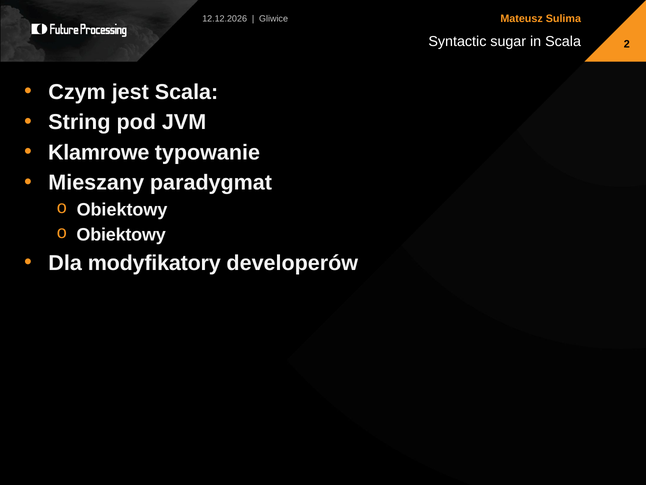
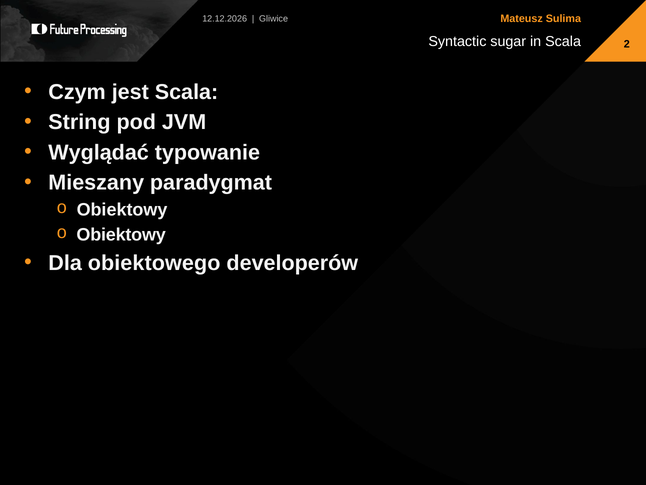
Klamrowe: Klamrowe -> Wyglądać (99, 152)
modyfikatory: modyfikatory -> obiektowego (154, 263)
